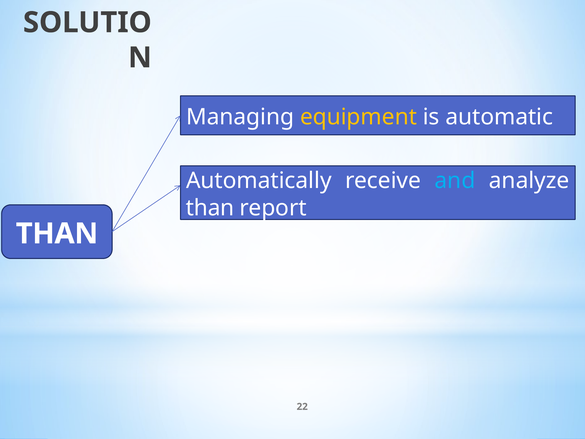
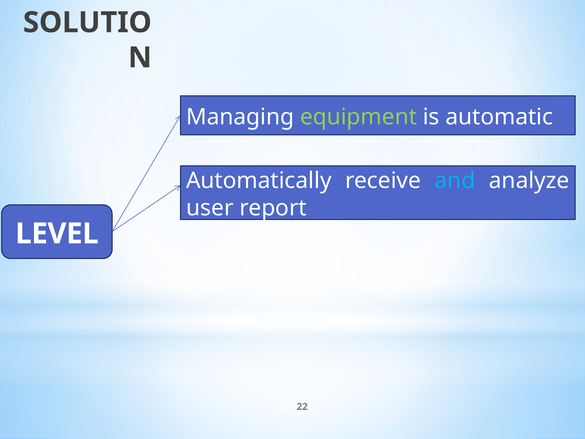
equipment colour: yellow -> light green (358, 117)
than: than -> user (210, 208)
THAN: THAN -> LEVEL (57, 234)
